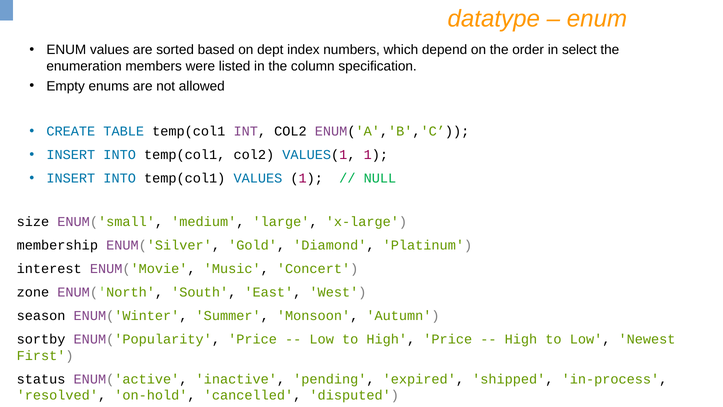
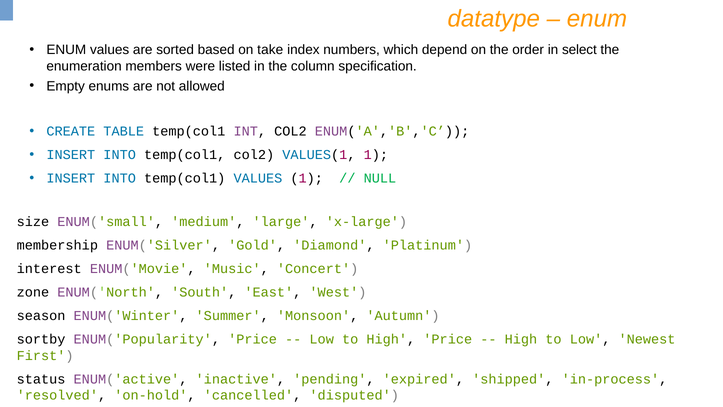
dept: dept -> take (270, 50)
